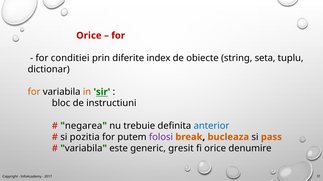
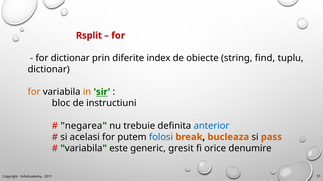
Orice: Orice -> Rsplit (89, 36)
for conditiei: conditiei -> dictionar (70, 58)
seta: seta -> find (265, 58)
pozitia: pozitia -> acelasi (85, 137)
folosi colour: purple -> blue (161, 137)
